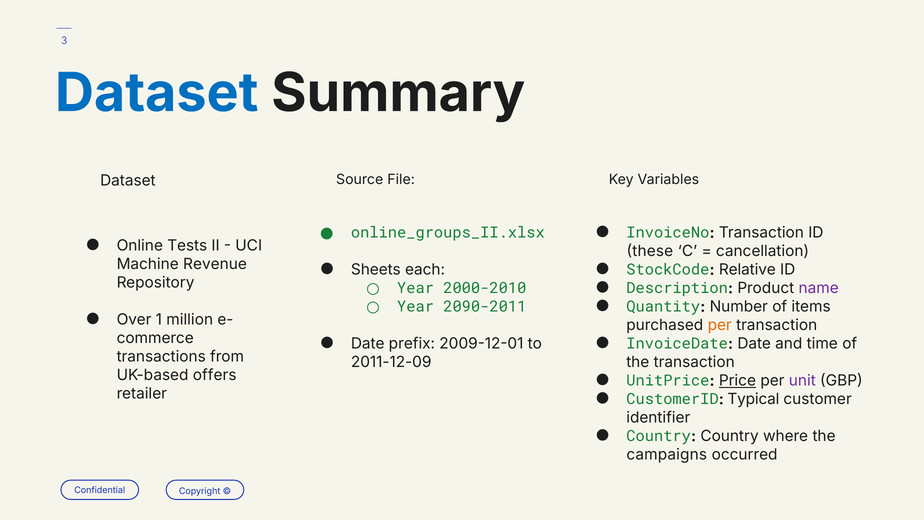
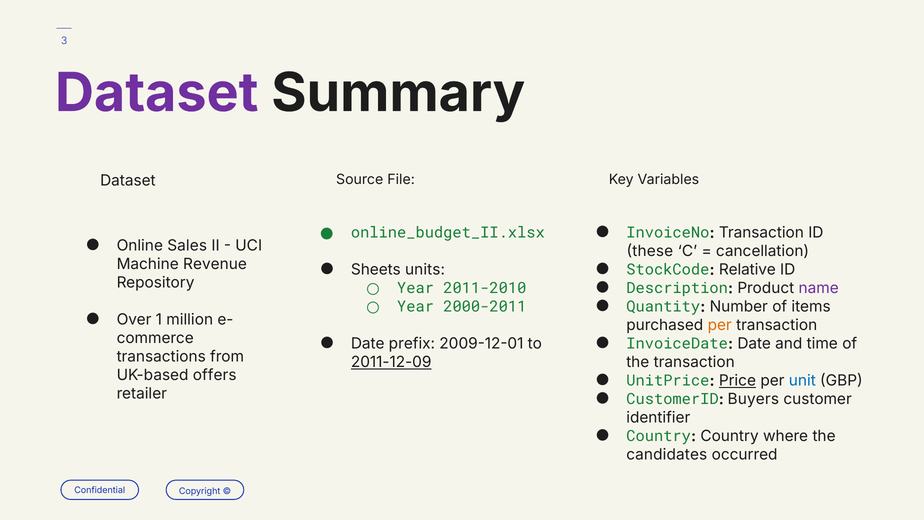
Dataset colour: blue -> purple (157, 93)
online_groups_II.xlsx: online_groups_II.xlsx -> online_budget_II.xlsx (448, 233)
Tests: Tests -> Sales (187, 245)
each: each -> units (425, 270)
2000-2010: 2000-2010 -> 2011-2010 (485, 288)
2090-2011: 2090-2011 -> 2000-2011 (485, 307)
2011-12-09 underline: none -> present (391, 362)
unit colour: purple -> blue (802, 381)
Typical: Typical -> Buyers (753, 399)
campaigns: campaigns -> candidates (667, 454)
